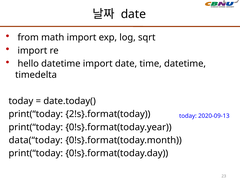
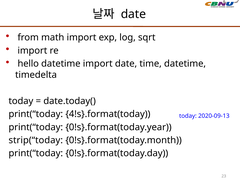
2!s}.format(today: 2!s}.format(today -> 4!s}.format(today (108, 114)
data(“today: data(“today -> strip(“today (36, 140)
